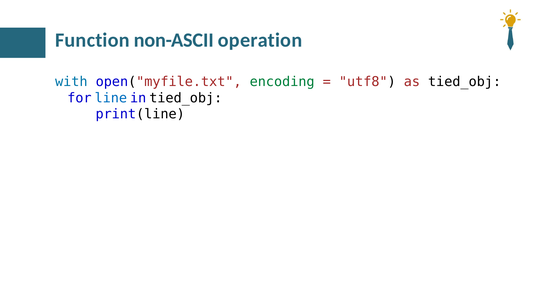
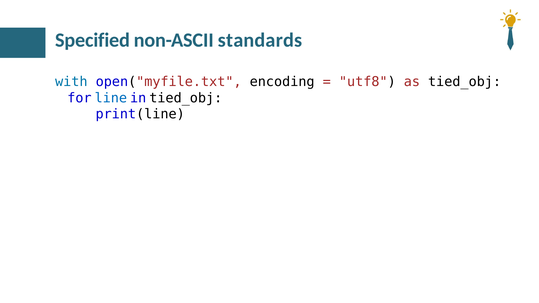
Function: Function -> Specified (93, 40)
operation: operation -> standards (260, 40)
encoding colour: green -> black (282, 82)
